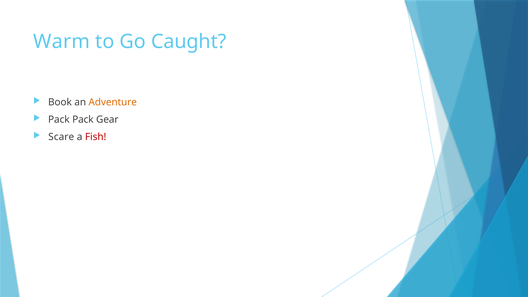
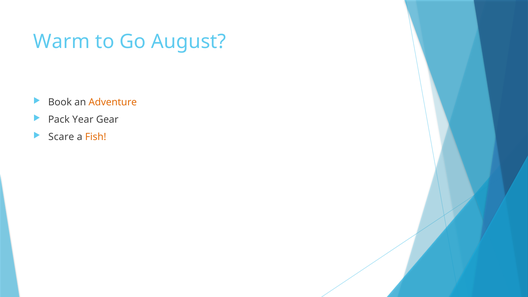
Caught: Caught -> August (189, 42)
Pack Pack: Pack -> Year (83, 120)
Fish colour: red -> orange (96, 137)
